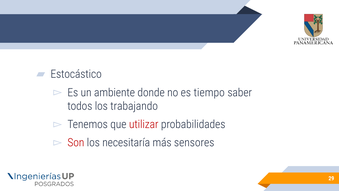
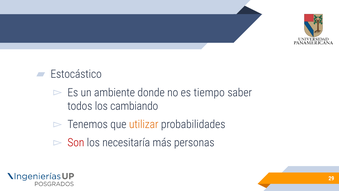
trabajando: trabajando -> cambiando (134, 106)
utilizar colour: red -> orange (144, 124)
sensores: sensores -> personas (194, 142)
